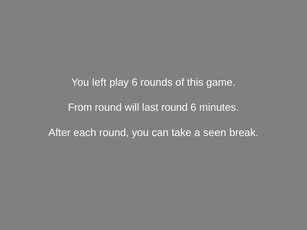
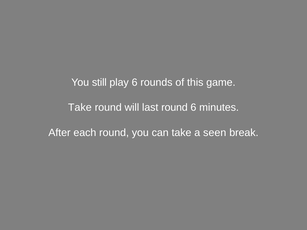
left: left -> still (99, 82)
From: From -> Take (80, 108)
